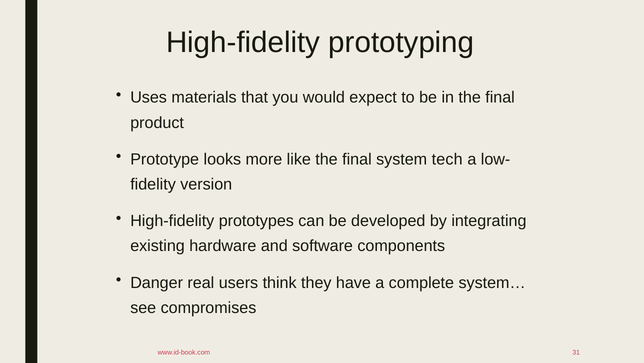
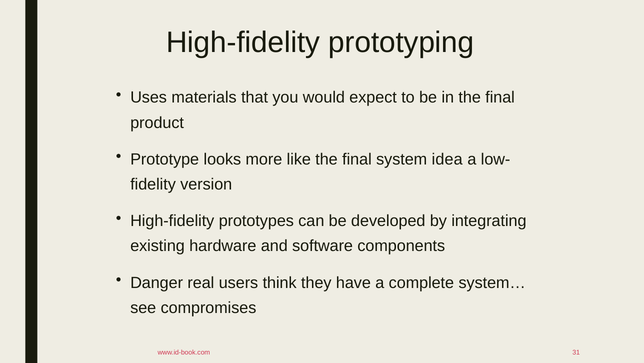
tech: tech -> idea (447, 159)
